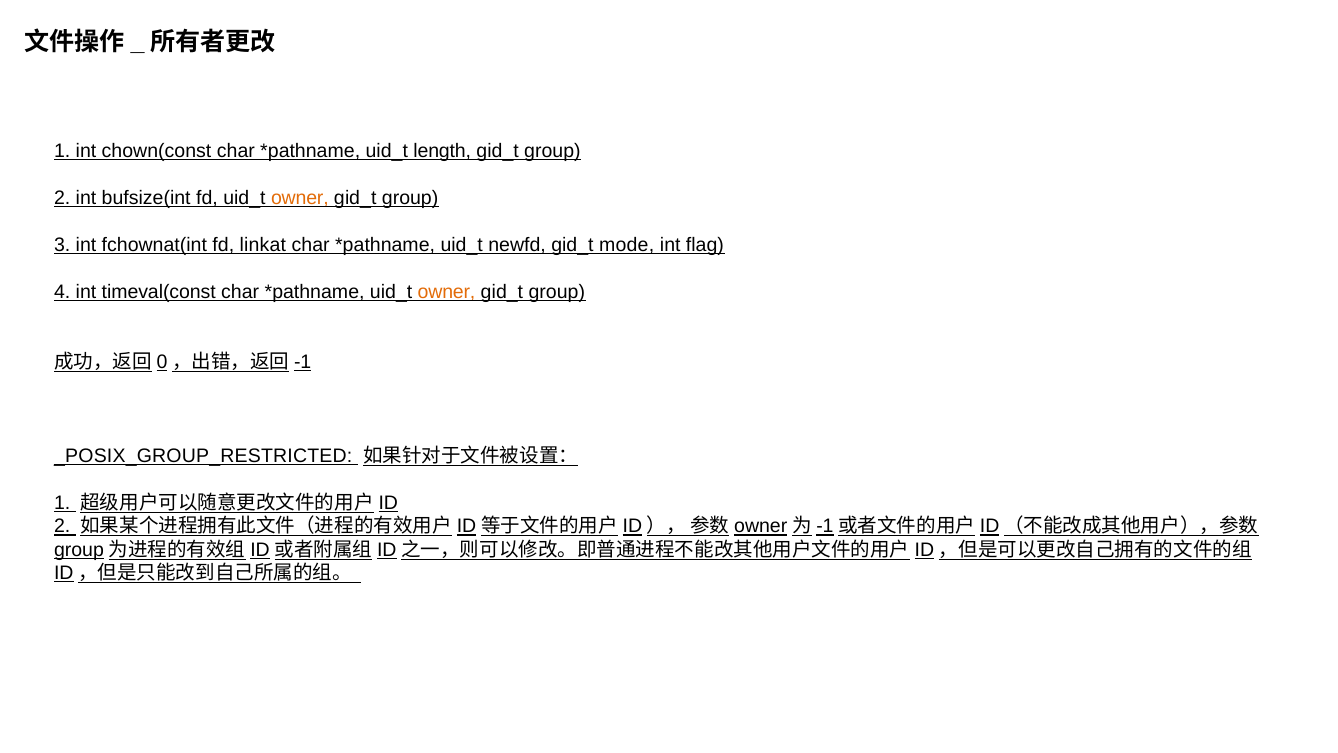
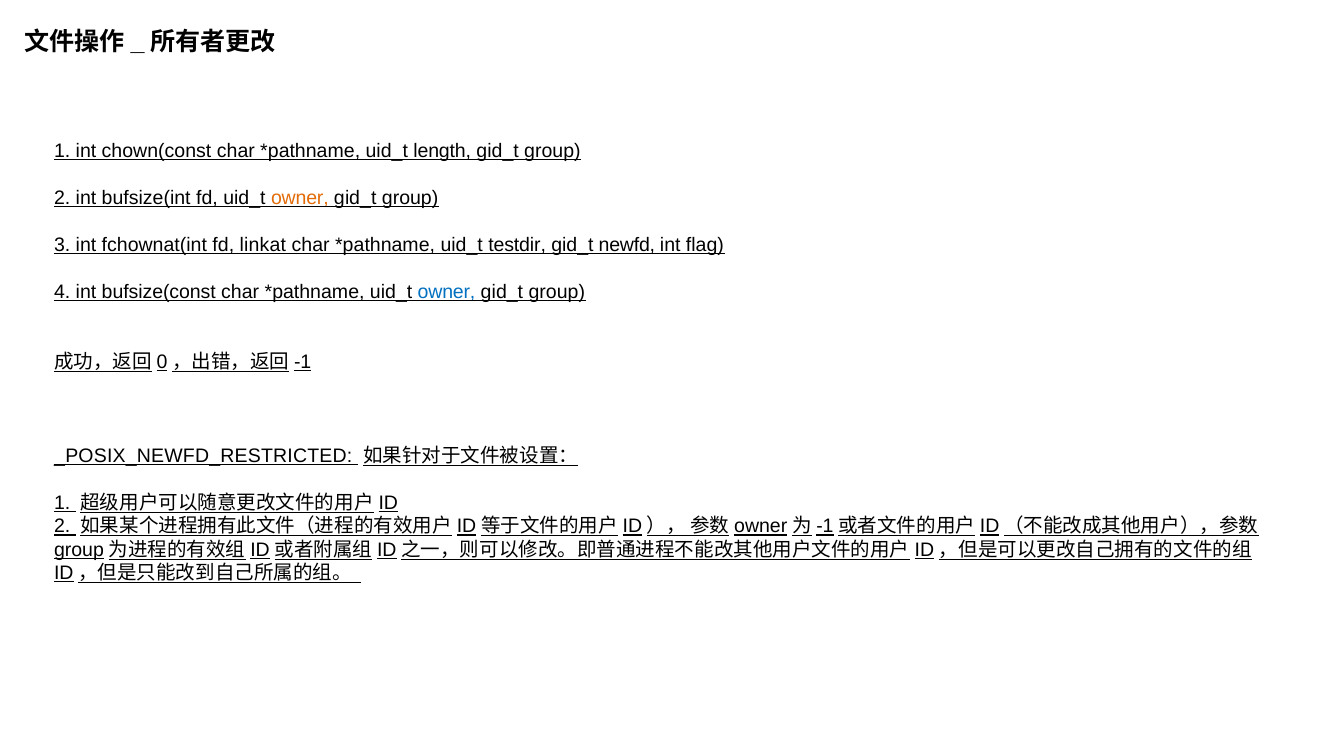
newfd: newfd -> testdir (517, 245)
mode: mode -> newfd (627, 245)
timeval(const: timeval(const -> bufsize(const (159, 292)
owner colour: orange -> blue (447, 292)
_POSIX_GROUP_RESTRICTED: _POSIX_GROUP_RESTRICTED -> _POSIX_NEWFD_RESTRICTED (203, 456)
